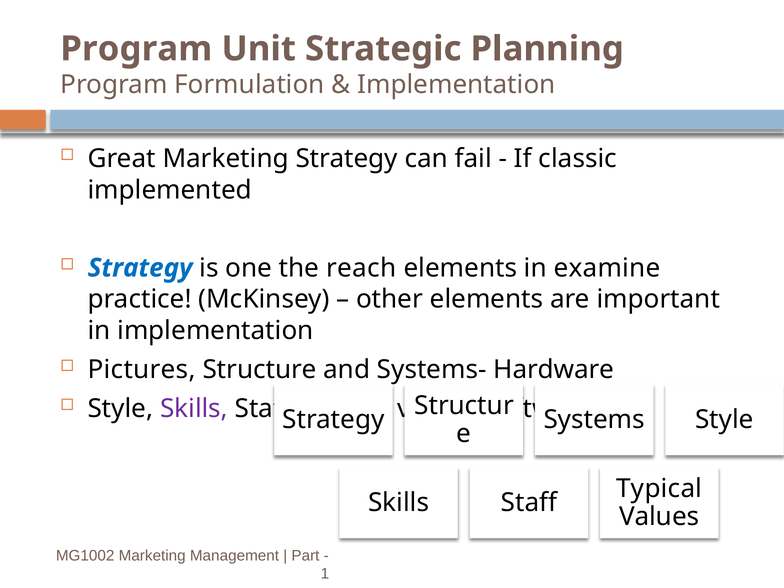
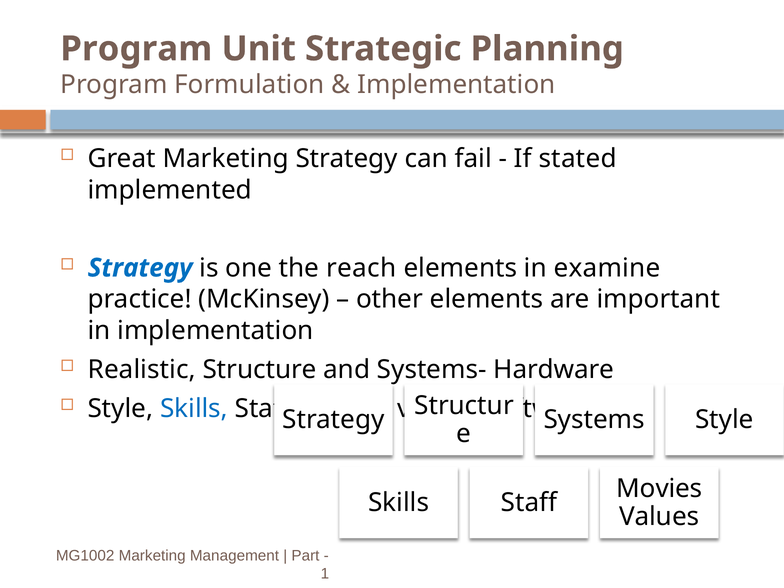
classic: classic -> stated (578, 159)
Pictures: Pictures -> Realistic (142, 370)
Skills colour: purple -> blue (194, 409)
Typical: Typical -> Movies (659, 488)
